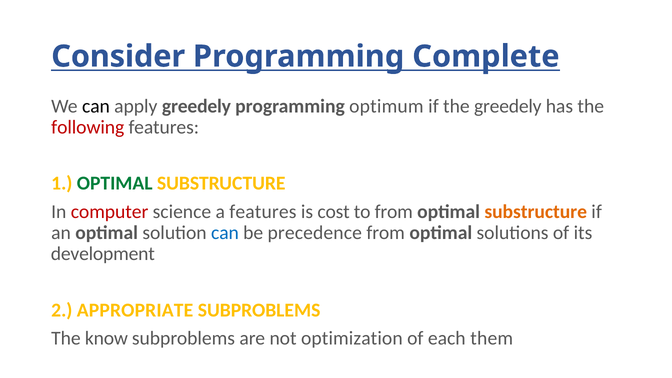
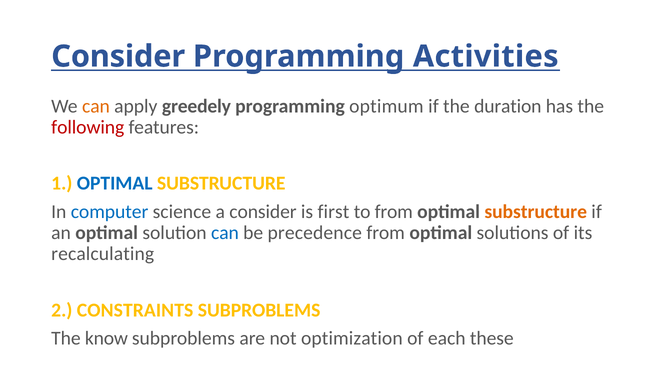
Complete: Complete -> Activities (486, 56)
can colour: black -> orange (96, 106)
the greedely: greedely -> duration (508, 106)
OPTIMAL colour: green -> blue (115, 184)
computer colour: red -> blue (110, 212)
a features: features -> consider (263, 212)
cost: cost -> first (333, 212)
development: development -> recalculating (103, 254)
APPROPRIATE: APPROPRIATE -> CONSTRAINTS (135, 310)
them: them -> these (492, 338)
